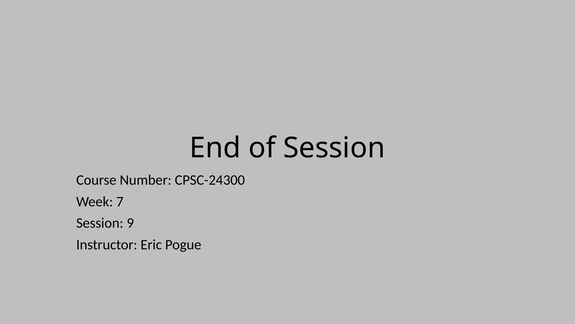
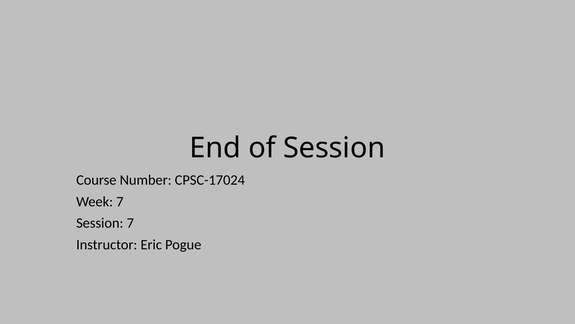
CPSC-24300: CPSC-24300 -> CPSC-17024 (210, 180)
Session 9: 9 -> 7 (130, 223)
